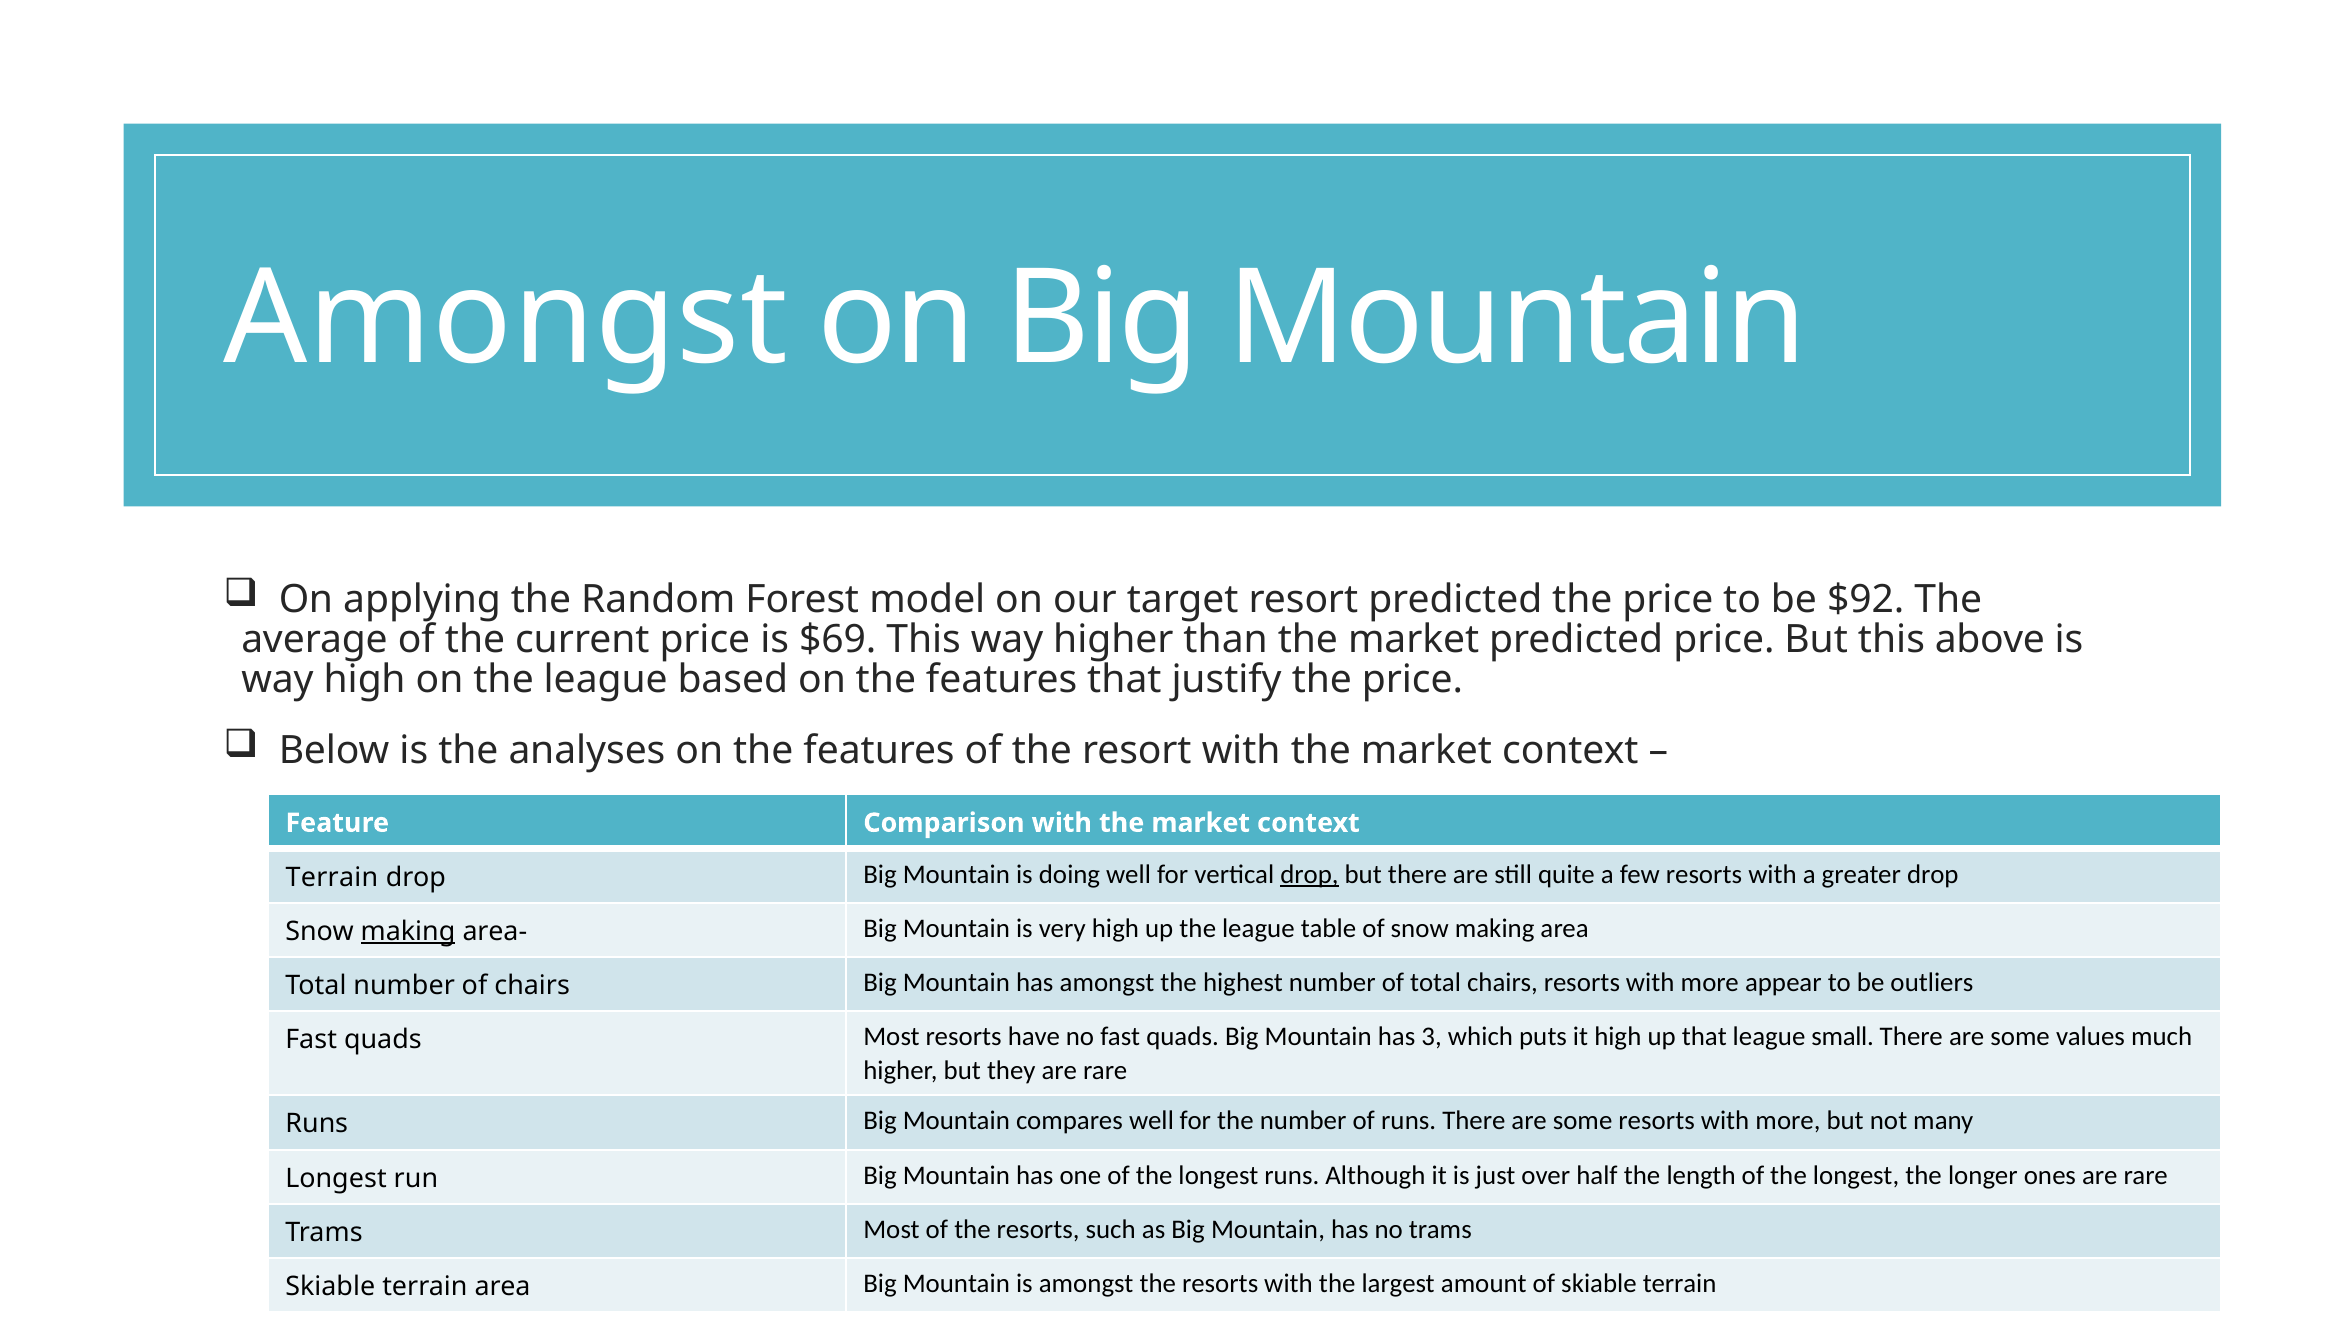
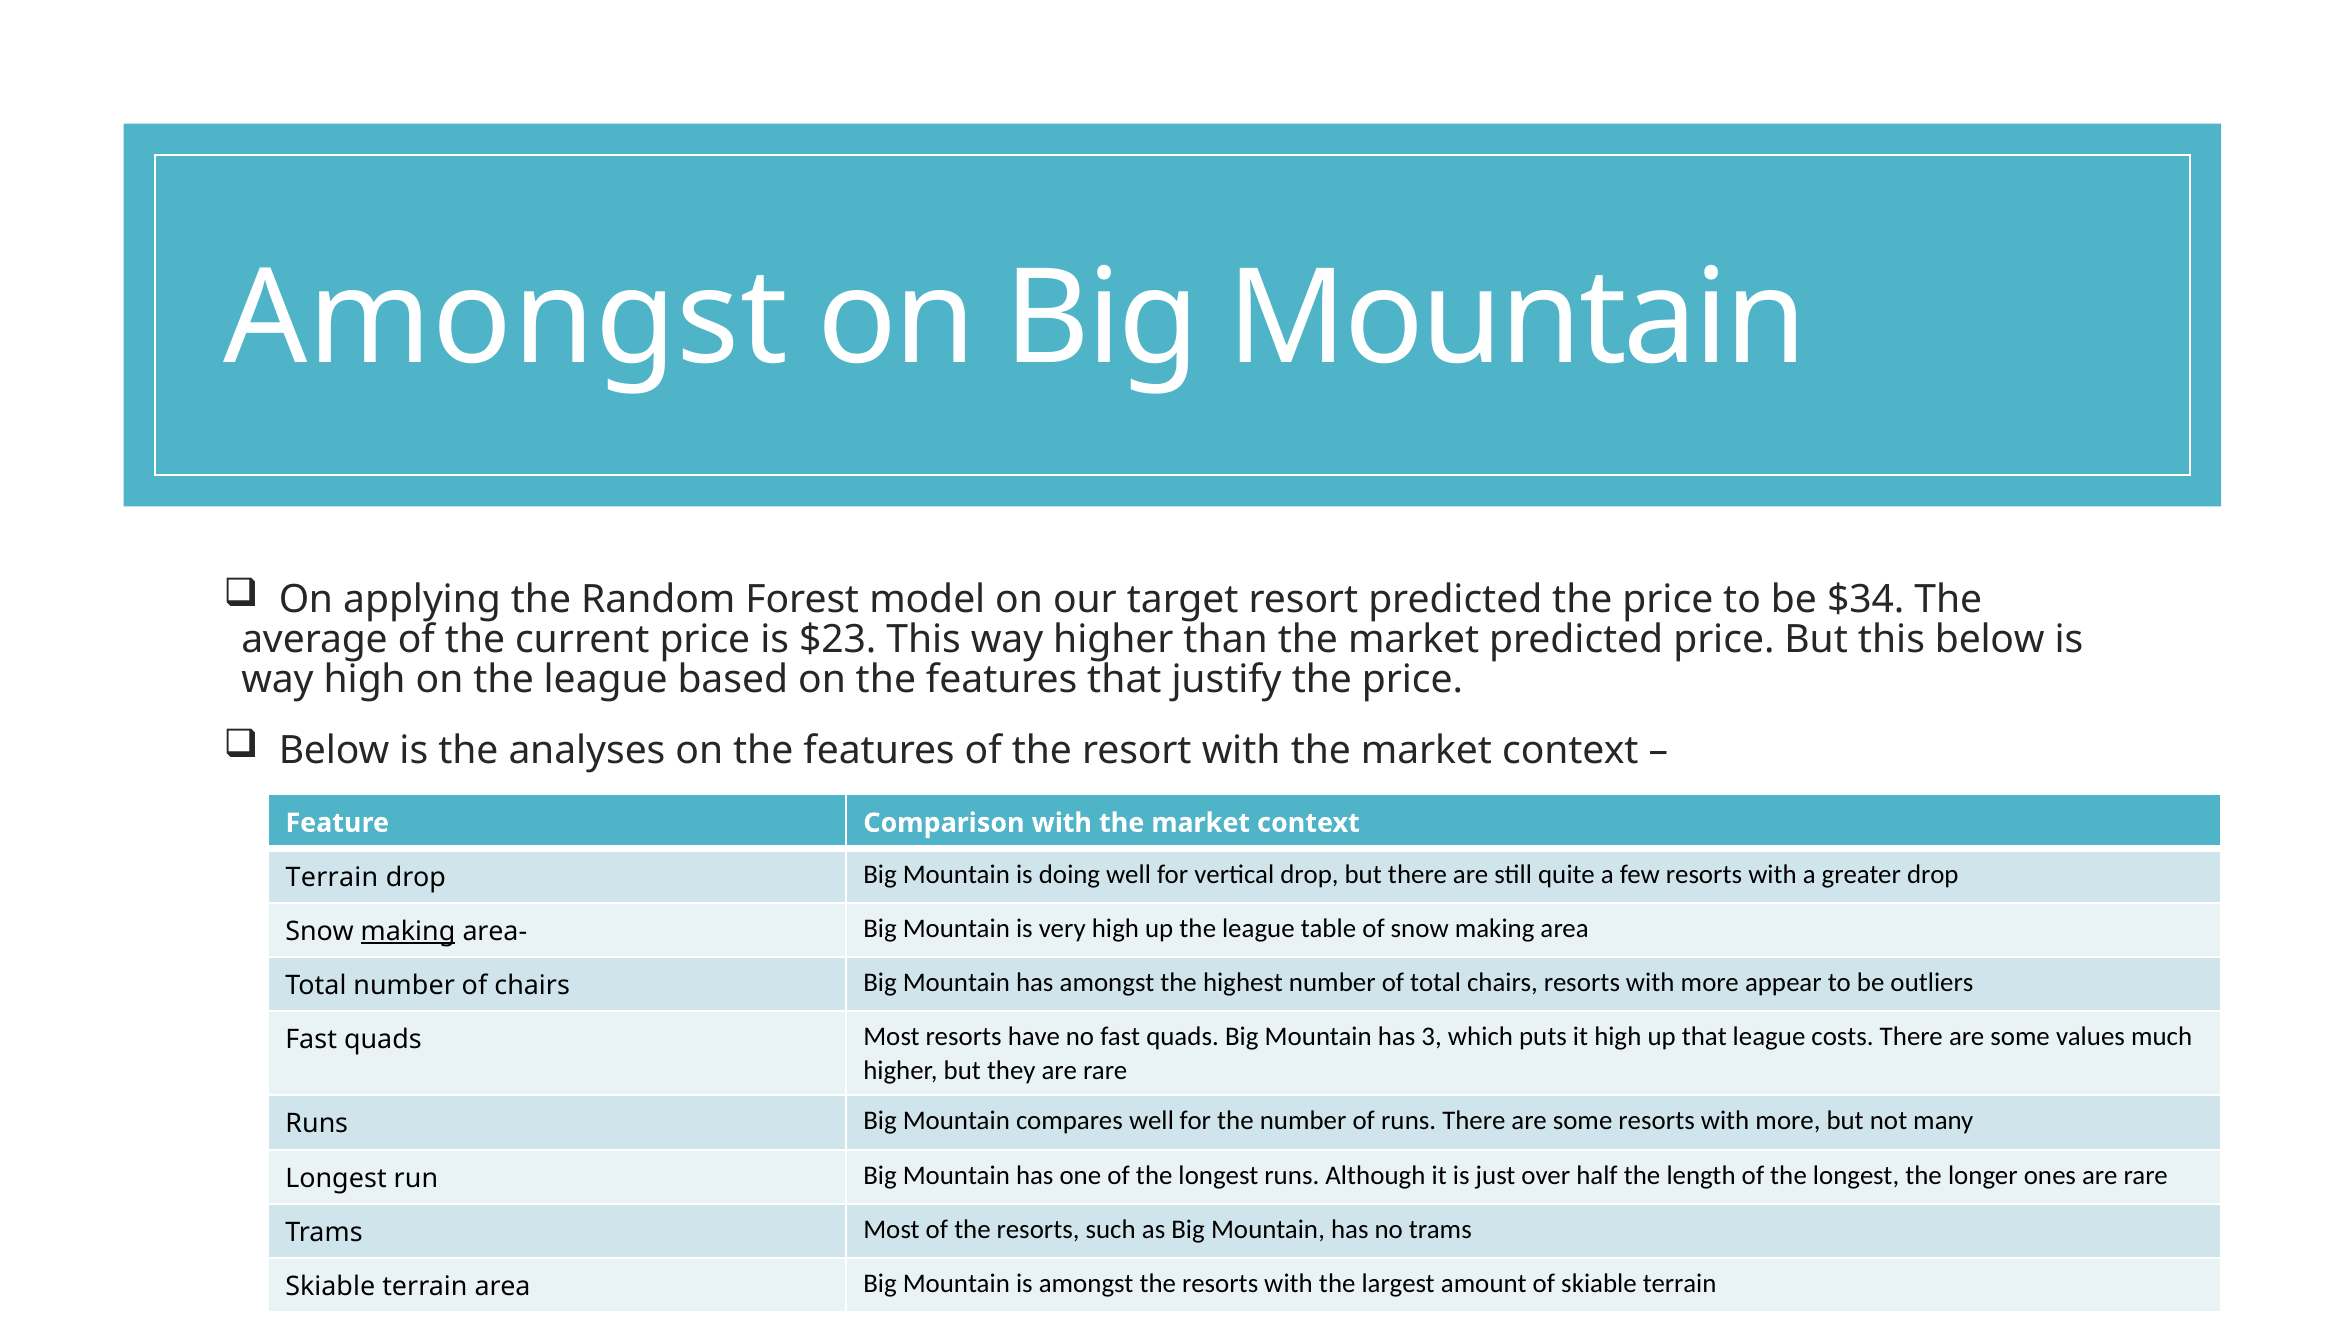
$92: $92 -> $34 (1866, 600)
$69: $69 -> $23 (838, 639)
this above: above -> below (1990, 639)
drop underline: present -> none (1309, 874)
small: small -> costs (1843, 1037)
